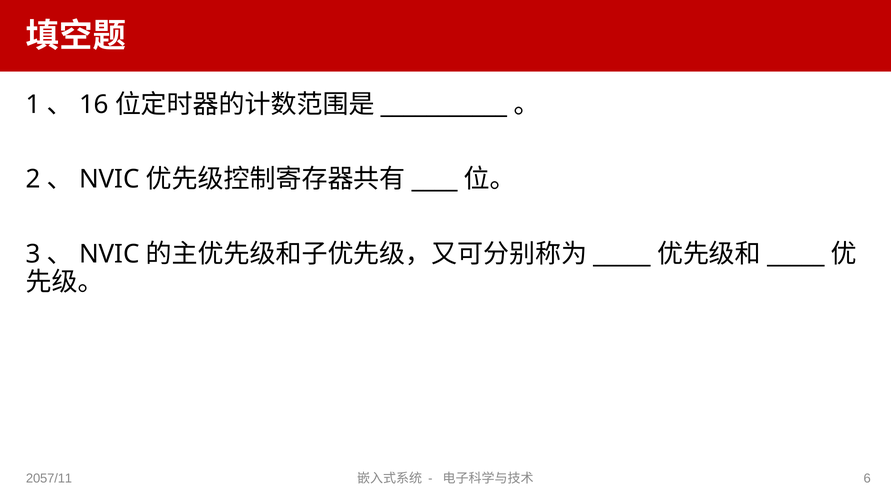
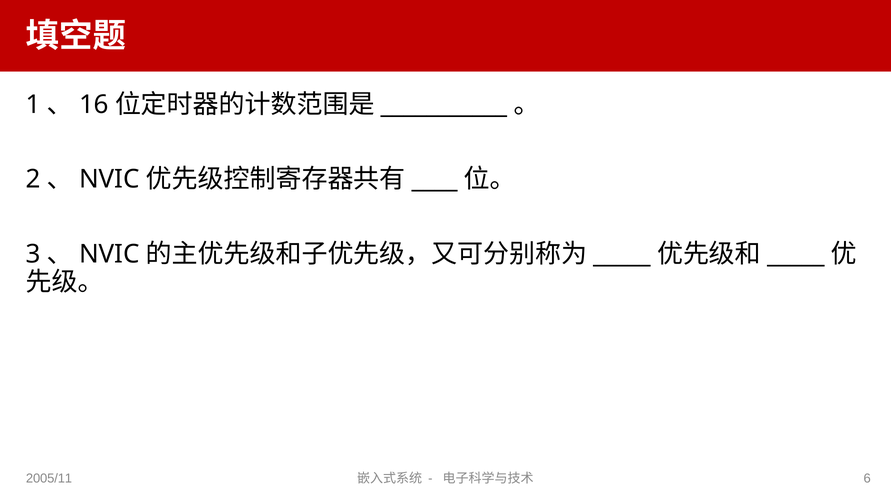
2057/11: 2057/11 -> 2005/11 (49, 479)
